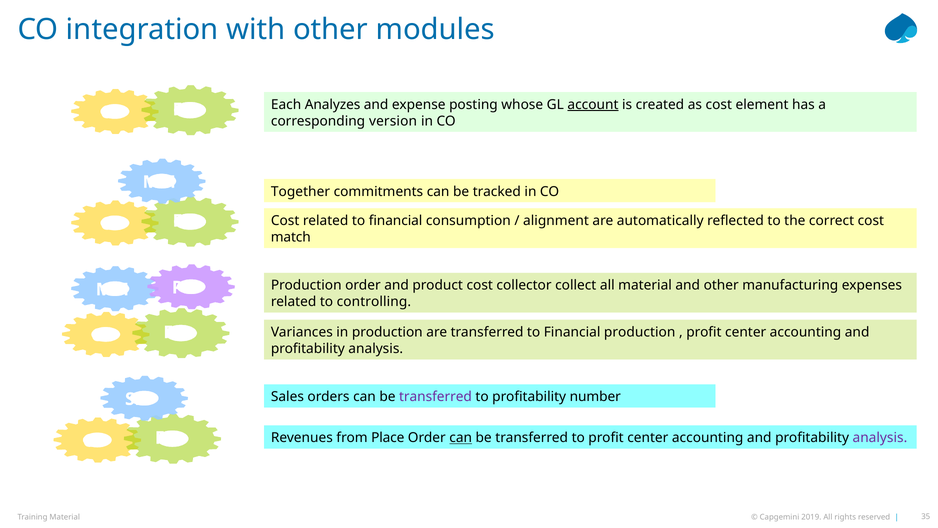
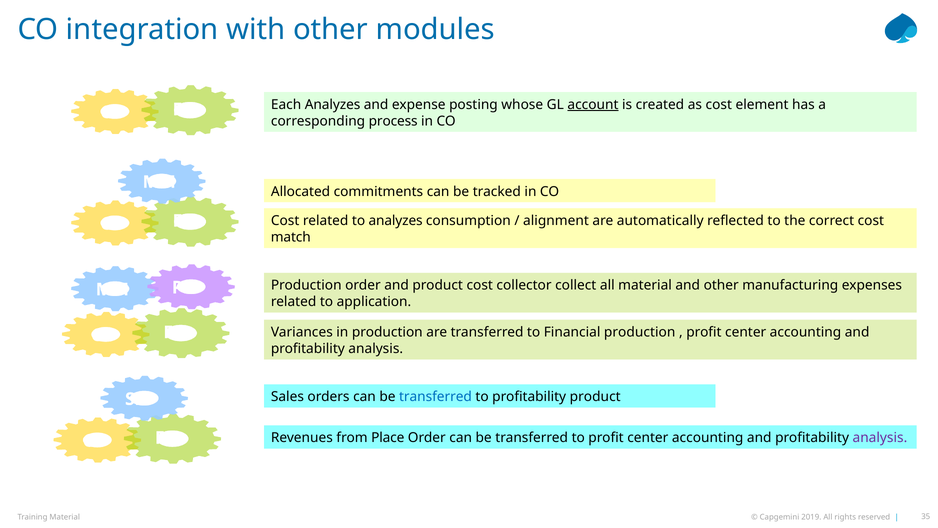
version: version -> process (393, 121)
Together: Together -> Allocated (301, 191)
related to financial: financial -> analyzes (396, 221)
controlling: controlling -> application (374, 302)
transferred colour: purple -> blue (435, 397)
profitability number: number -> product (595, 397)
can underline: present -> none (461, 438)
